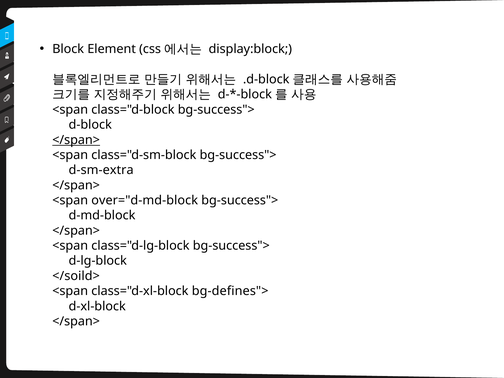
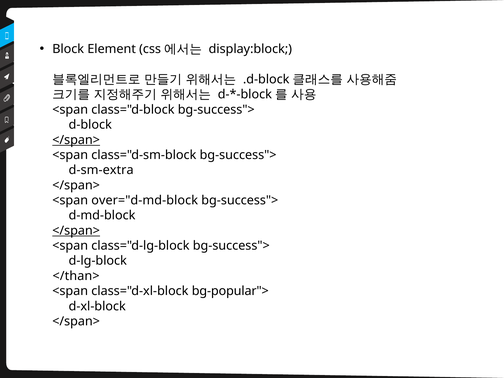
</span> underline: none -> present (76, 231)
</soild>: </soild> -> </than> (76, 276)
bg-defines">: bg-defines"> -> bg-popular"> (230, 291)
